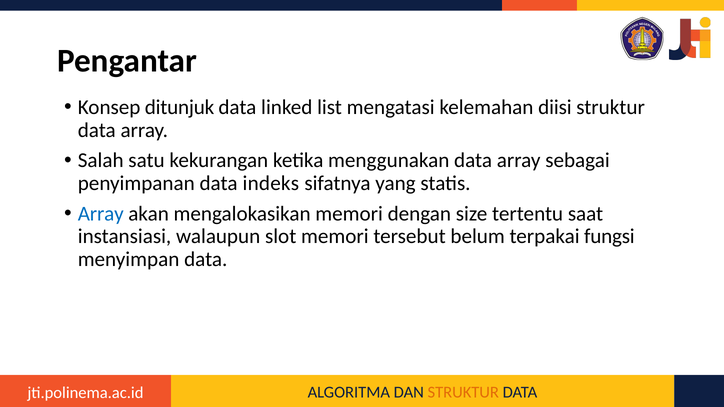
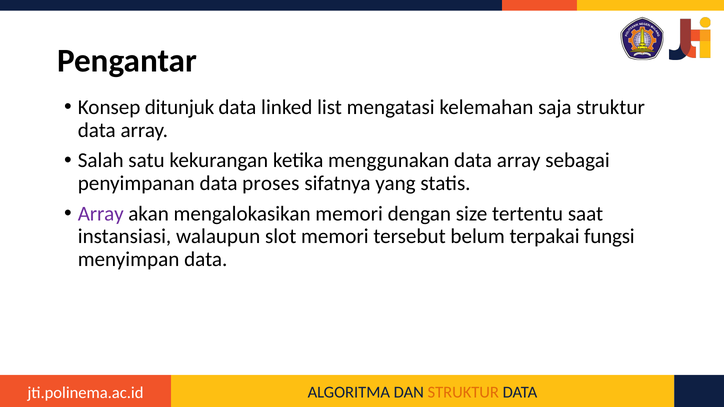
diisi: diisi -> saja (555, 107)
indeks: indeks -> proses (271, 183)
Array colour: blue -> purple (101, 214)
